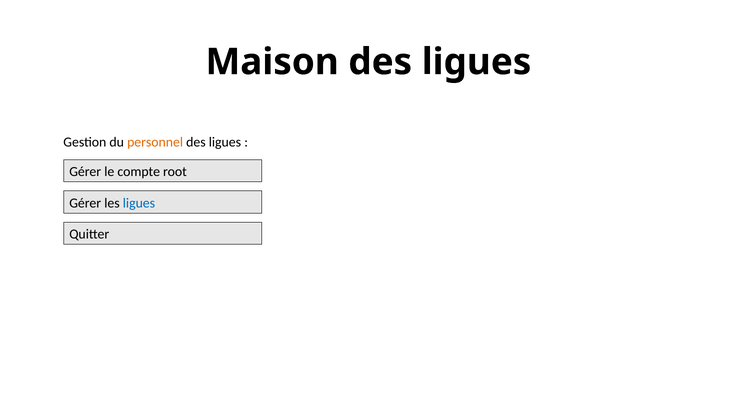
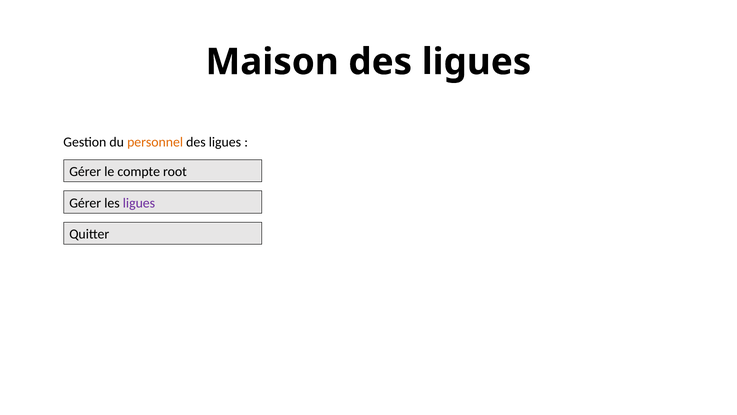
ligues colour: blue -> purple (139, 203)
